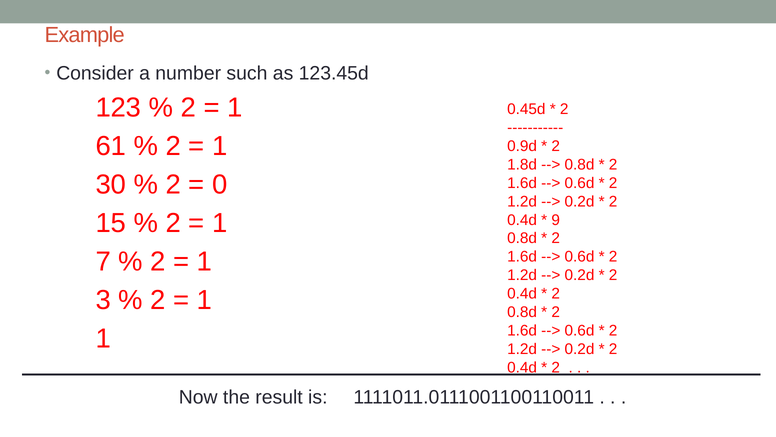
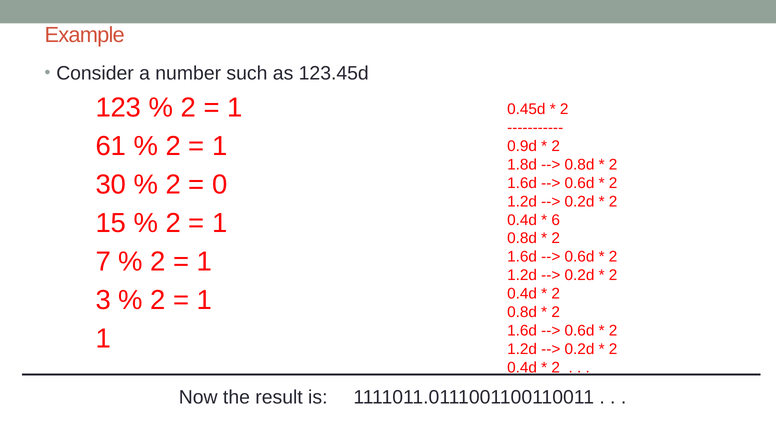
9: 9 -> 6 (556, 220)
